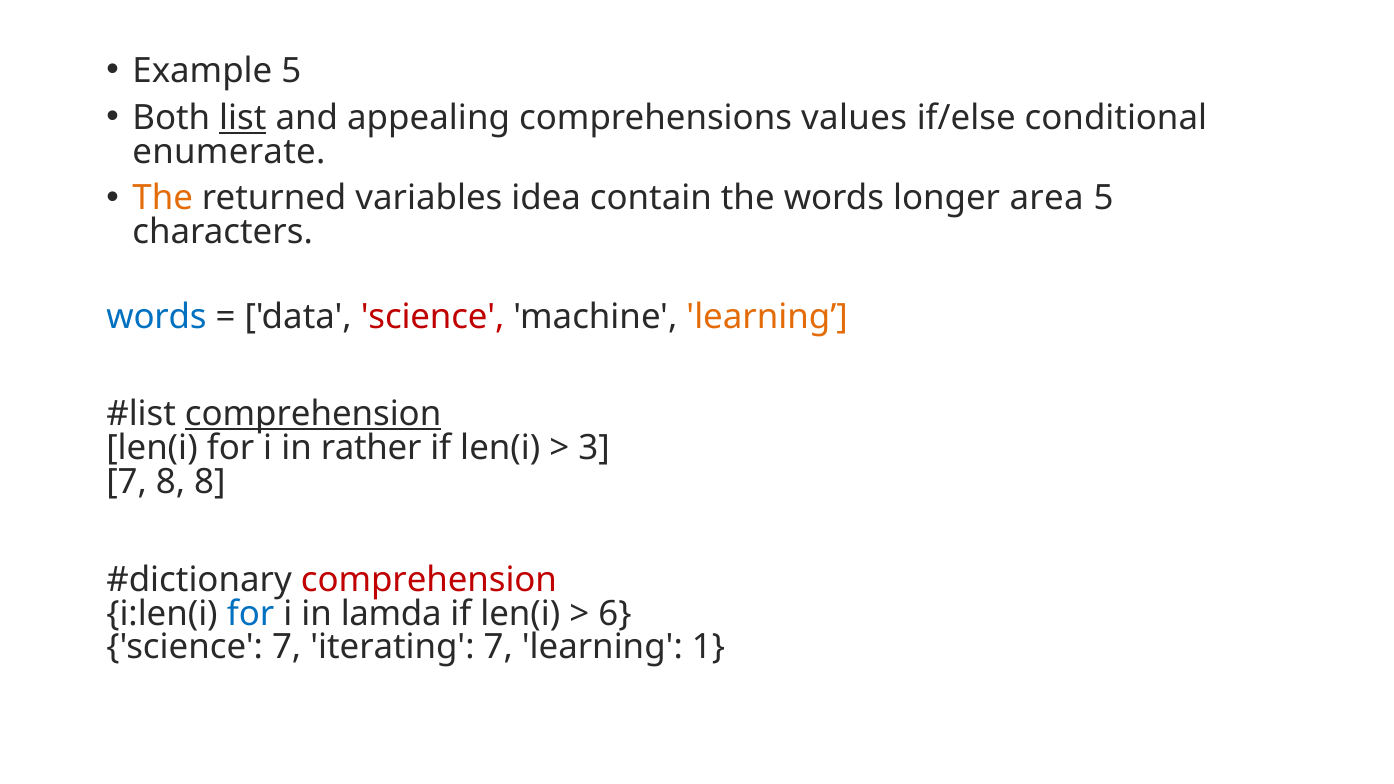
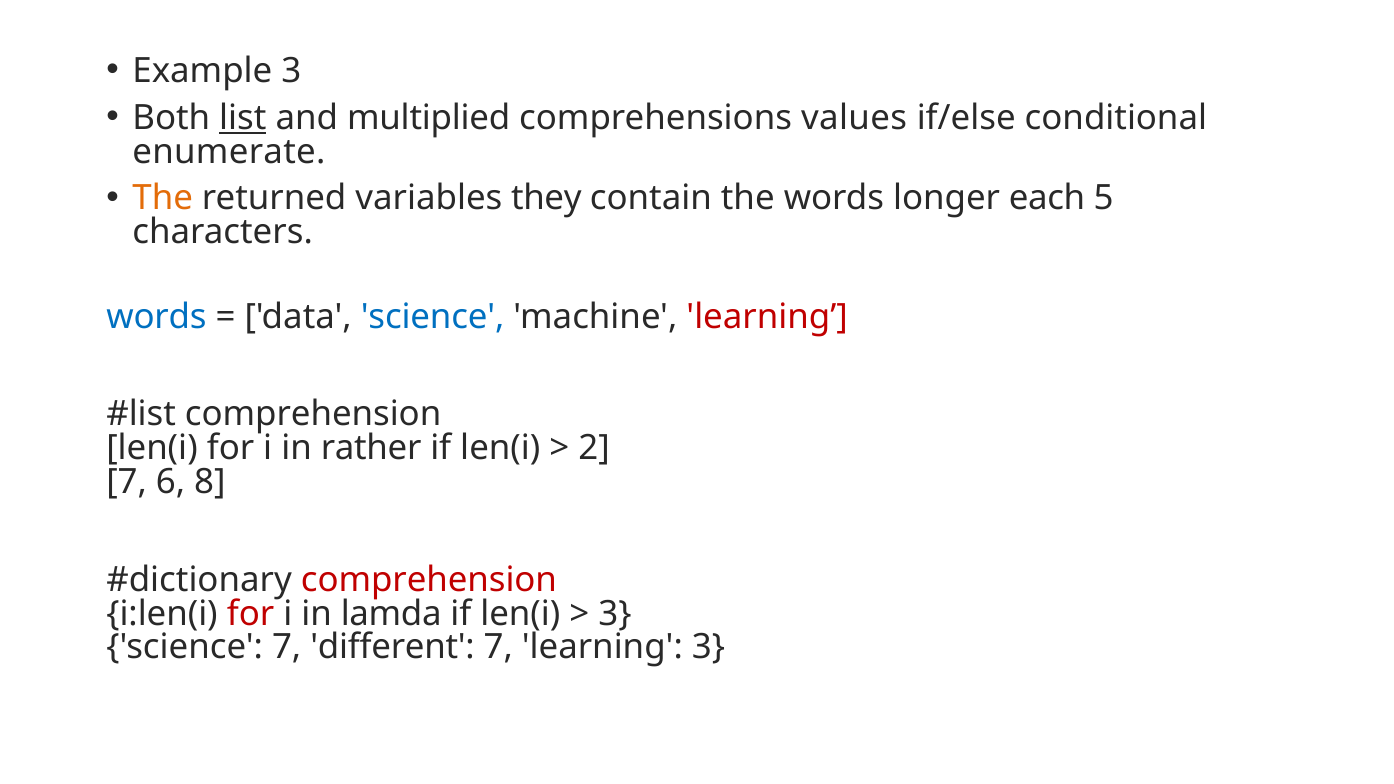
Example 5: 5 -> 3 (291, 71)
appealing: appealing -> multiplied (429, 118)
idea: idea -> they (546, 198)
area: area -> each (1047, 198)
science colour: red -> blue (433, 317)
learning colour: orange -> red (767, 317)
comprehension underline: present -> none (313, 414)
3: 3 -> 2 (594, 448)
7 8: 8 -> 6 (171, 482)
for colour: blue -> red (251, 614)
6: 6 -> 3 (615, 614)
iterating: iterating -> different (393, 648)
learning 1: 1 -> 3 (709, 648)
